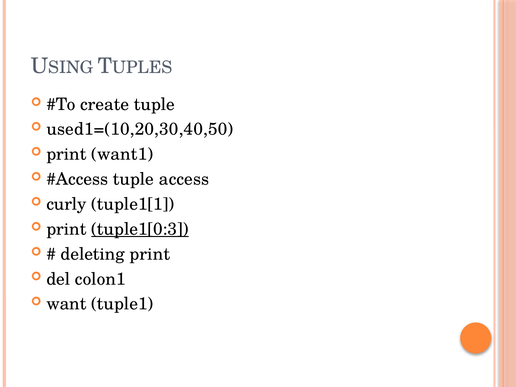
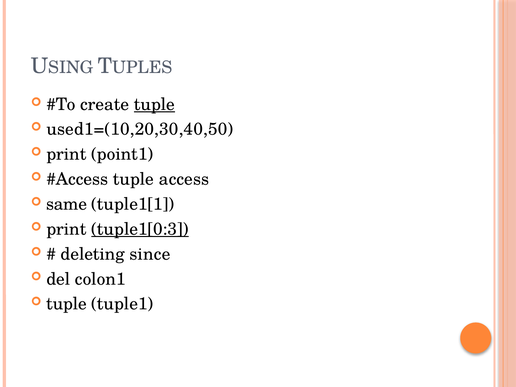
tuple underline: none -> present (154, 104)
want1: want1 -> point1 (122, 154)
curly: curly -> same (66, 204)
deleting print: print -> since (150, 254)
want: want -> tuple (66, 304)
